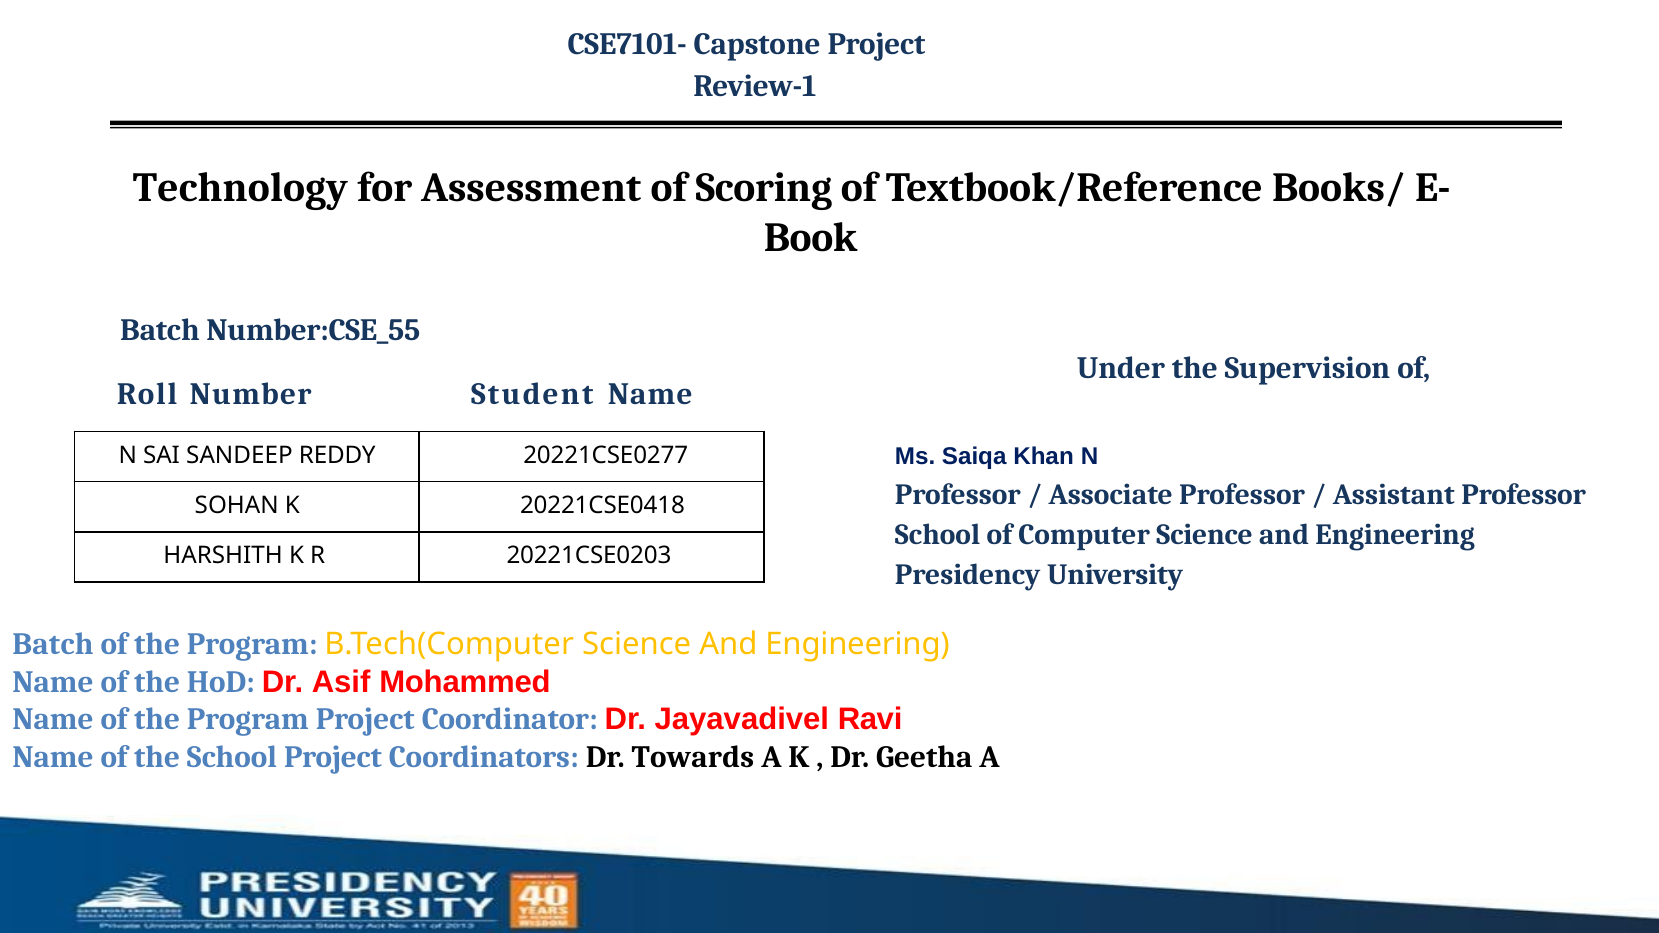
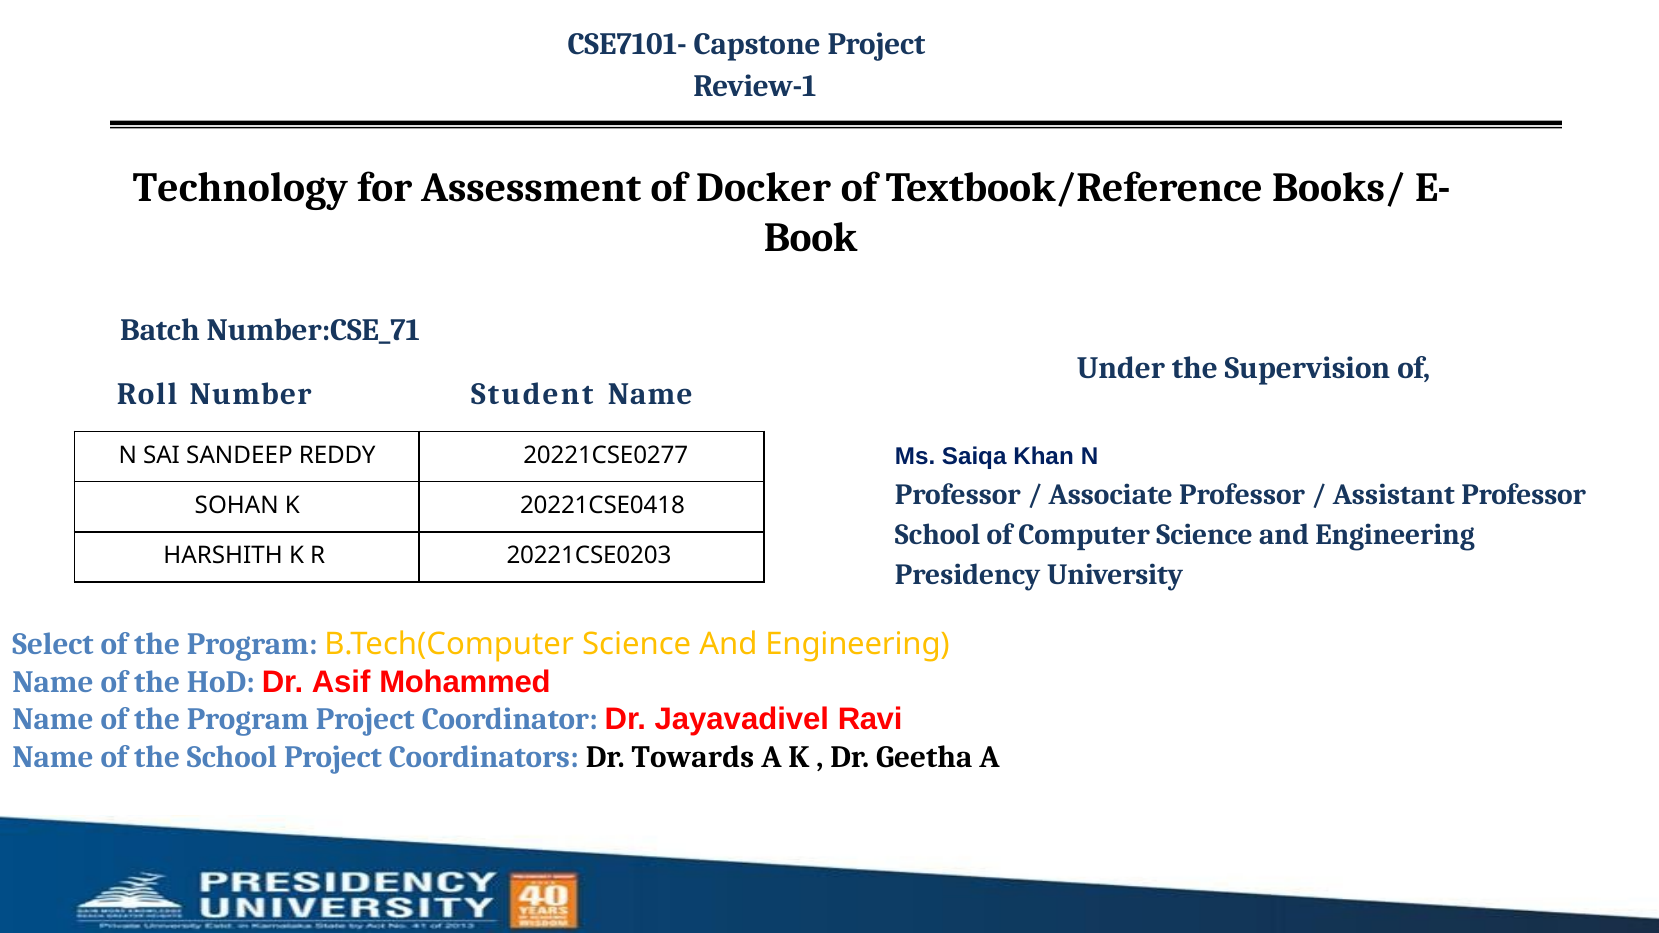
Scoring: Scoring -> Docker (764, 188)
Number:CSE_55: Number:CSE_55 -> Number:CSE_71 (313, 331)
Batch: Batch -> Select (53, 645)
